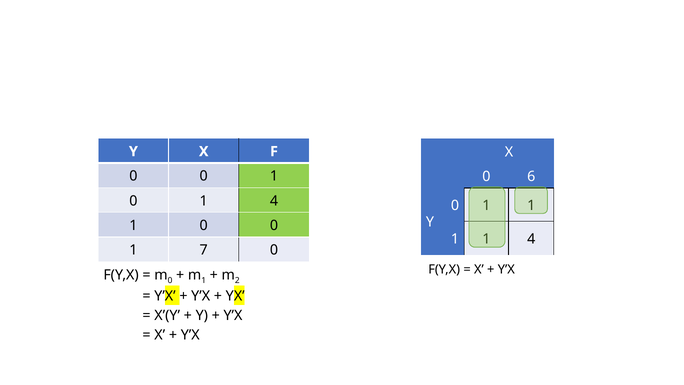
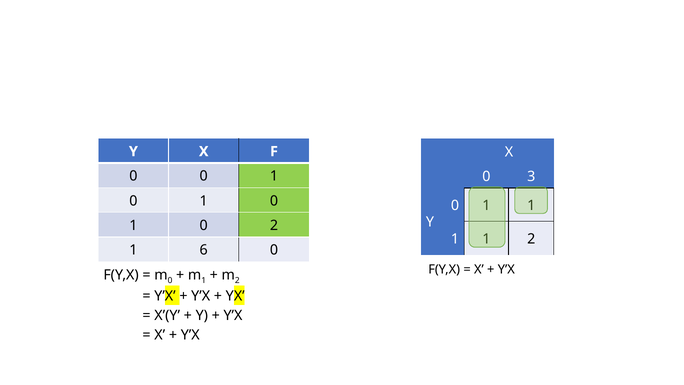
6: 6 -> 3 (531, 176)
4: 4 -> 0 (274, 201)
1 0 0: 0 -> 2 (274, 225)
4: 4 -> 2 (531, 239)
7: 7 -> 6 (204, 250)
